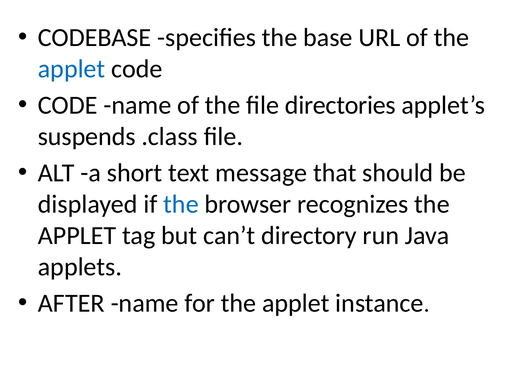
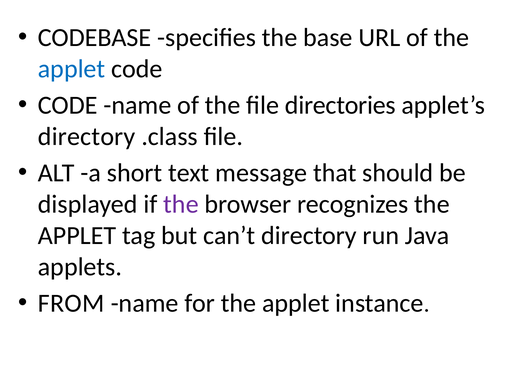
suspends: suspends -> directory (87, 137)
the colour: blue -> purple (181, 205)
AFTER: AFTER -> FROM (71, 304)
